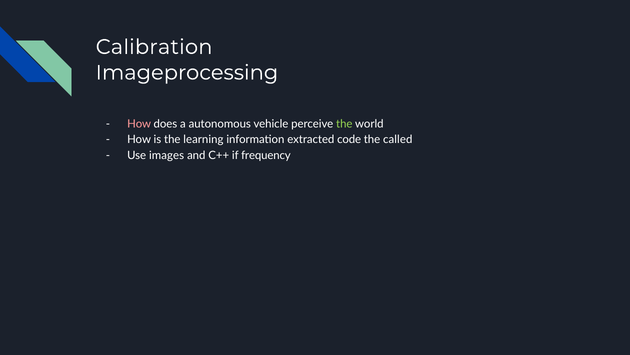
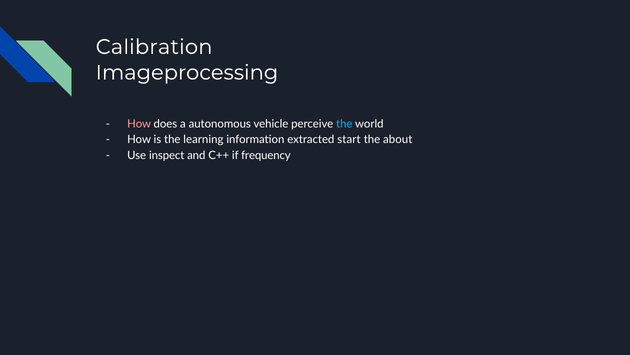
the colour: light green -> light blue (344, 124)
code: code -> start (349, 139)
called: called -> about (398, 139)
images: images -> inspect (167, 155)
